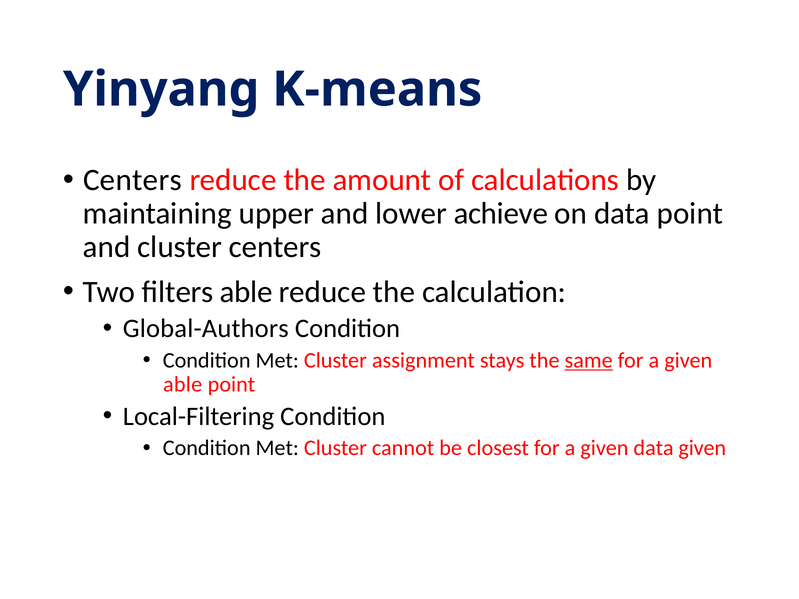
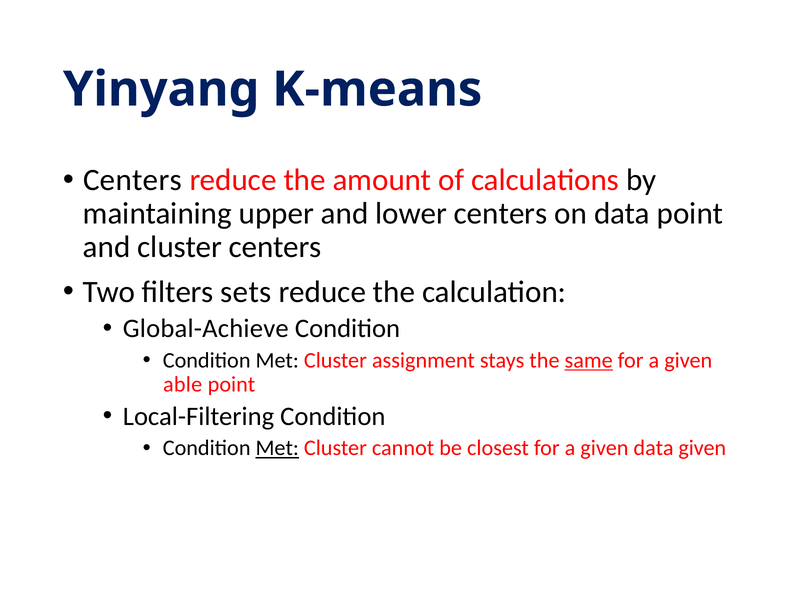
lower achieve: achieve -> centers (501, 214)
filters able: able -> sets (246, 292)
Global-Authors: Global-Authors -> Global-Achieve (206, 329)
Met underline: none -> present (277, 448)
